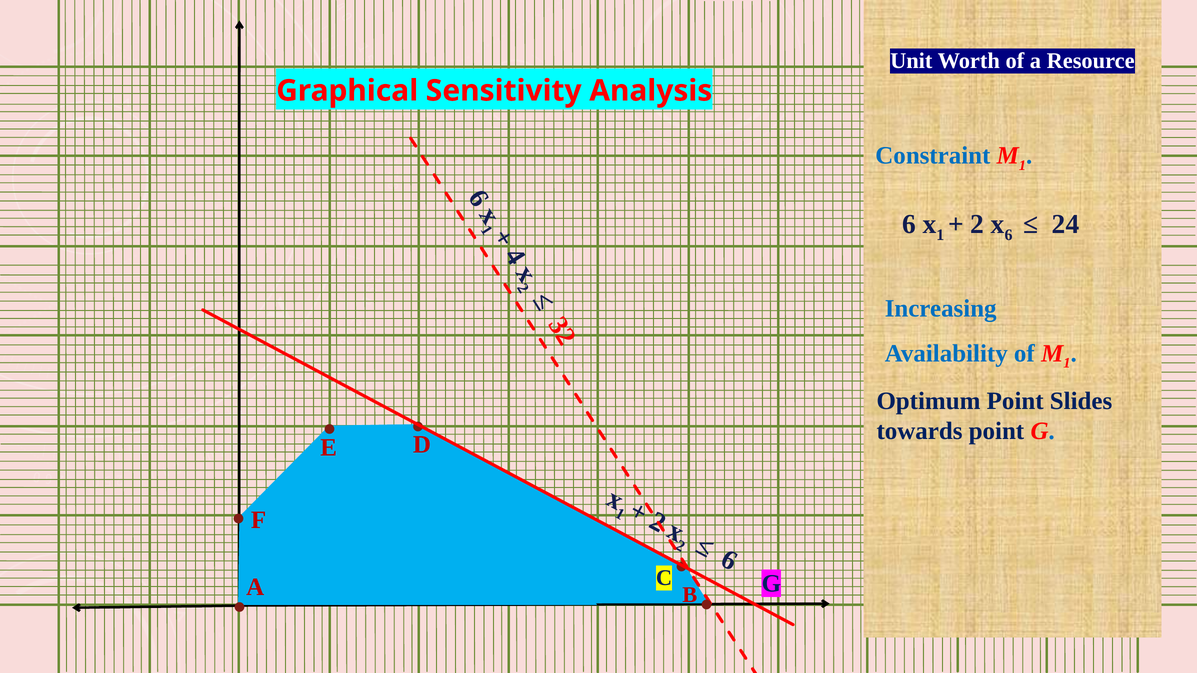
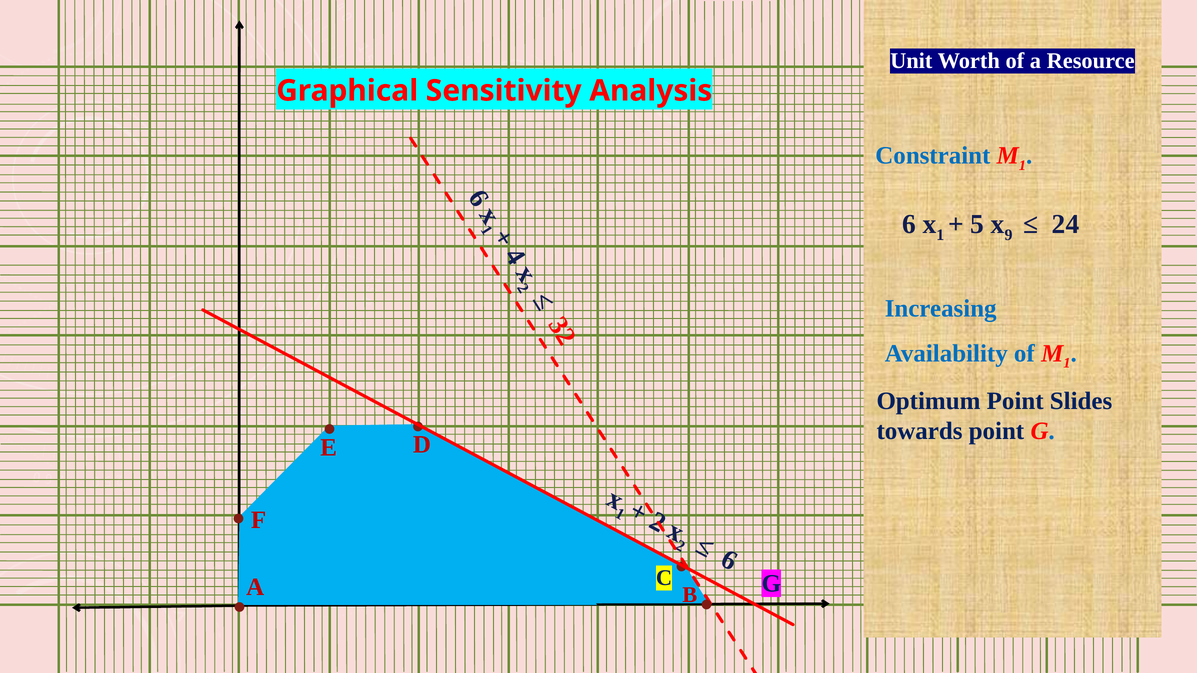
2: 2 -> 5 (977, 224)
6: 6 -> 9 (1009, 235)
